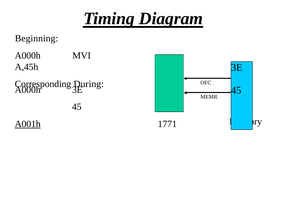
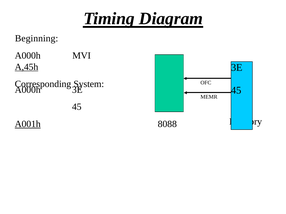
A,45h underline: none -> present (27, 67)
During: During -> System (89, 84)
1771: 1771 -> 8088 (167, 124)
